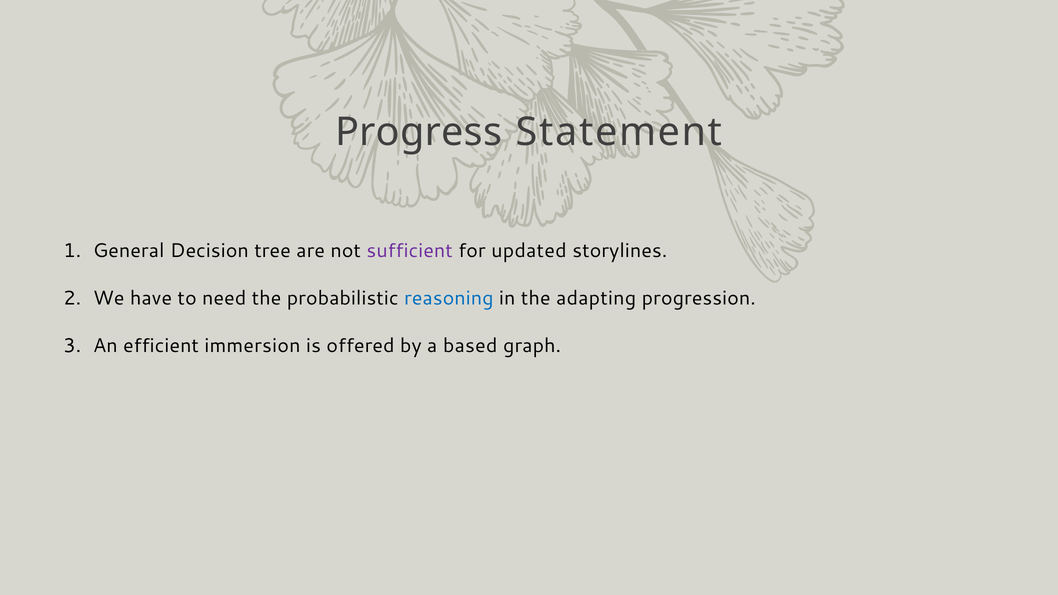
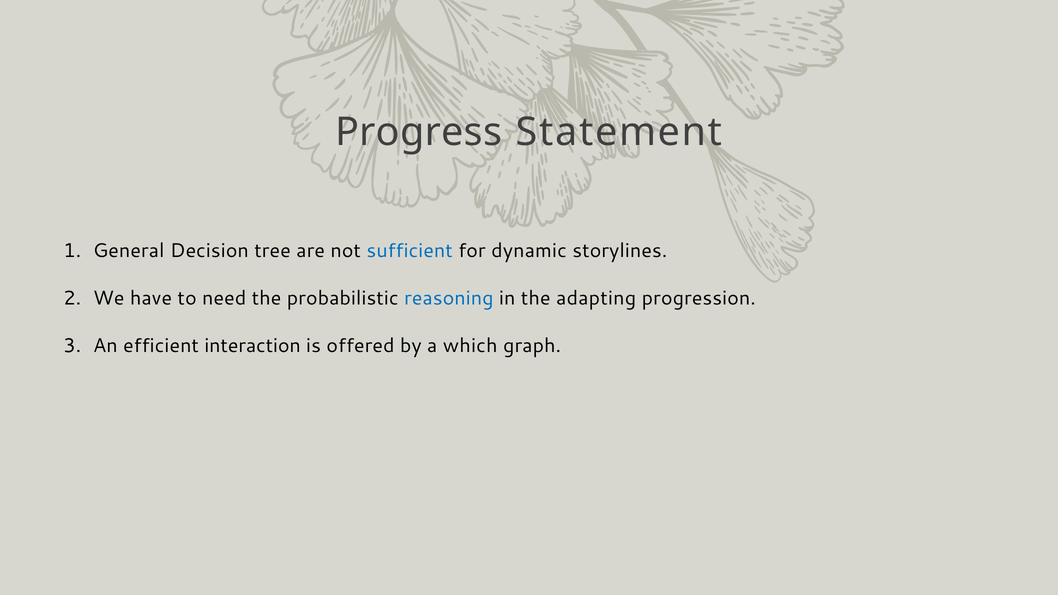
sufficient colour: purple -> blue (410, 251)
updated: updated -> dynamic (529, 251)
immersion: immersion -> interaction (253, 346)
based: based -> which (470, 346)
